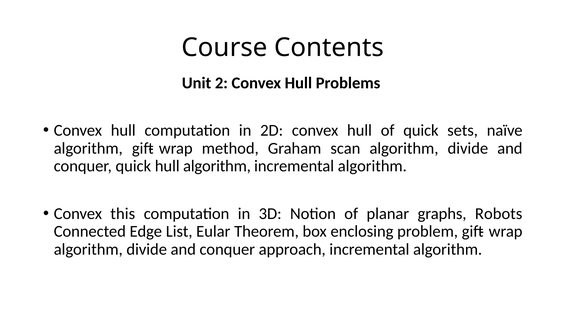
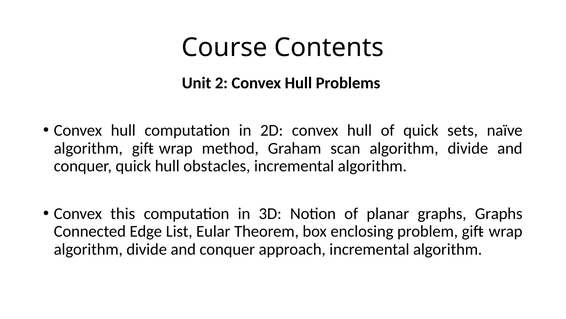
hull algorithm: algorithm -> obstacles (217, 166)
graphs Robots: Robots -> Graphs (499, 213)
